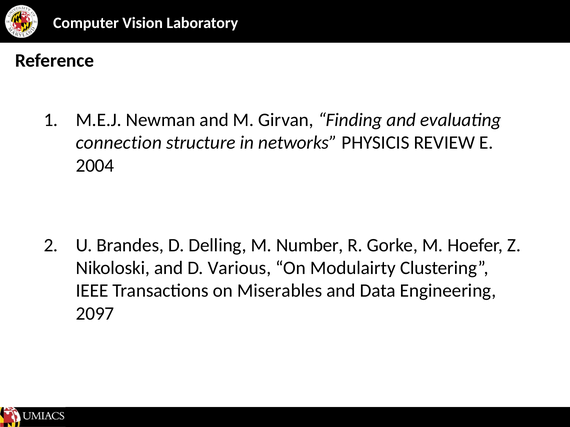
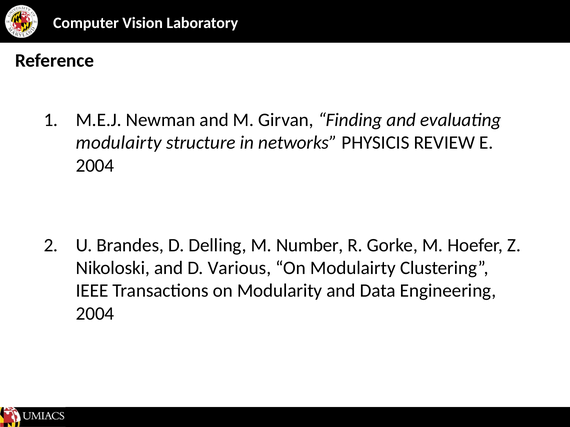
connection: connection -> modulairty (119, 143)
Miserables: Miserables -> Modularity (280, 291)
2097: 2097 -> 2004 (95, 314)
